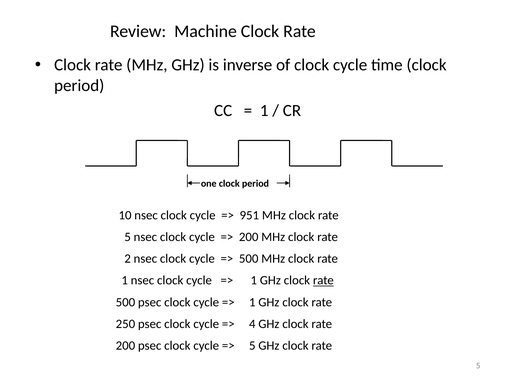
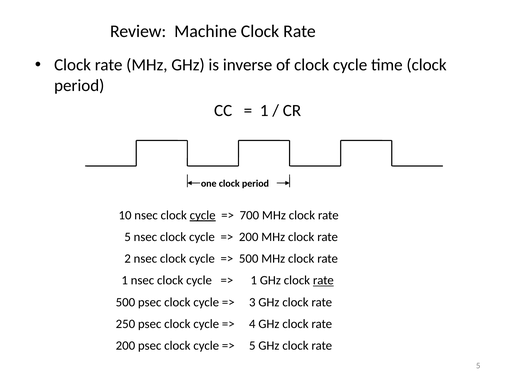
cycle underline: none -> present (203, 215)
951: 951 -> 700 (249, 215)
1: 1 -> 3 (252, 302)
